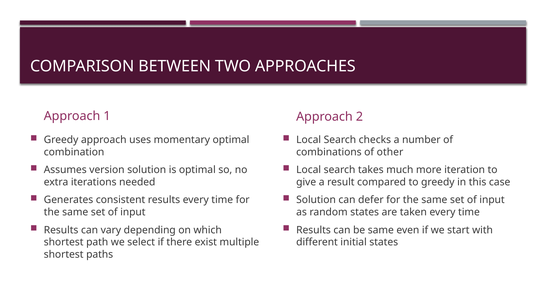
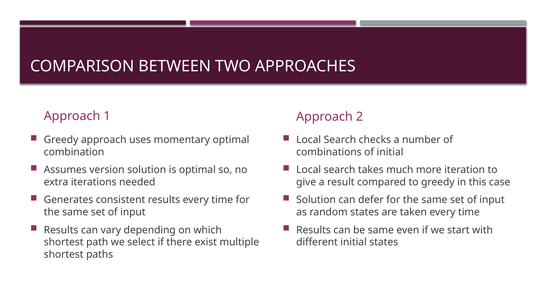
of other: other -> initial (390, 152)
